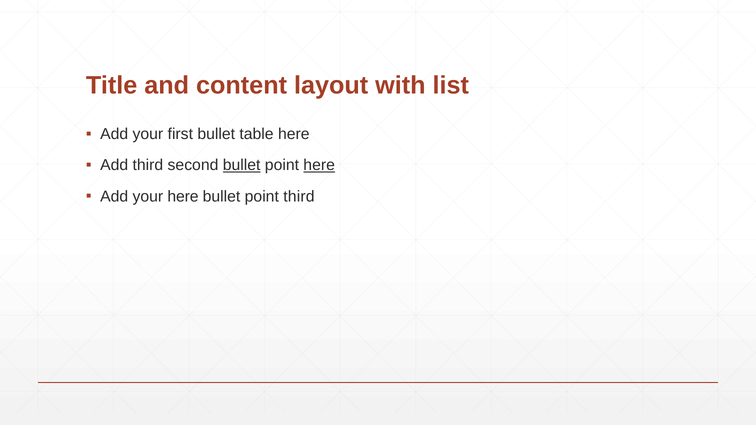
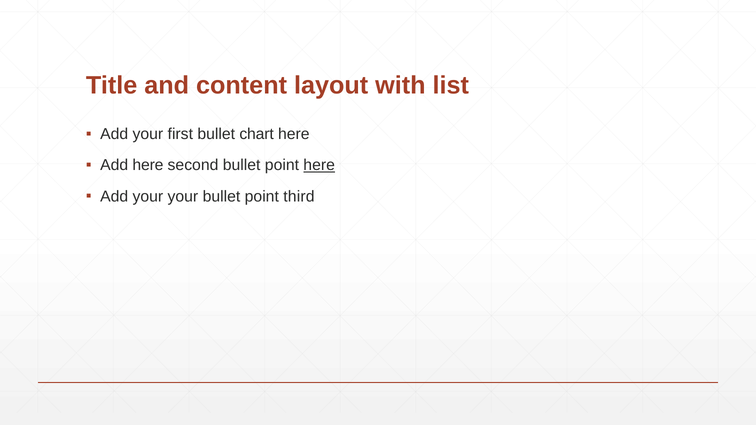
table: table -> chart (257, 134)
Add third: third -> here (148, 165)
bullet underline: present -> none (242, 165)
your here: here -> your (183, 196)
